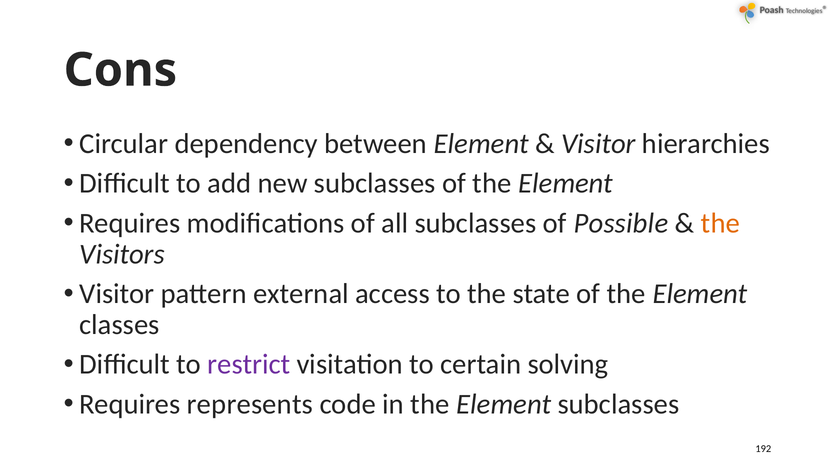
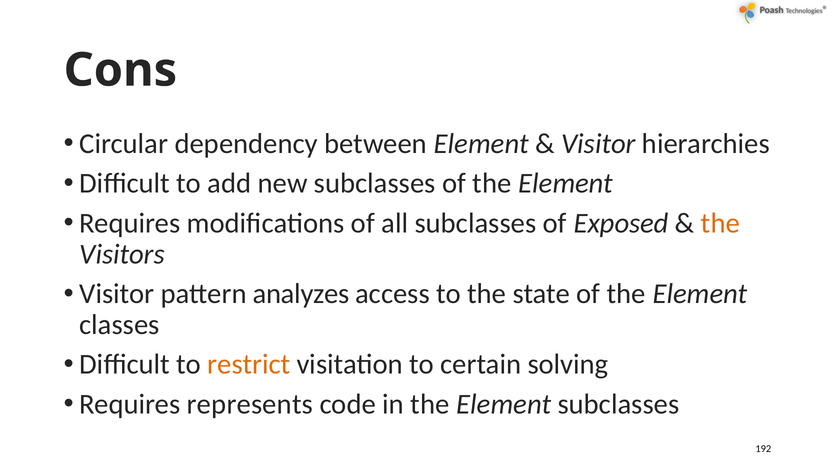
Possible: Possible -> Exposed (621, 223)
external: external -> analyzes (301, 294)
restrict colour: purple -> orange (249, 364)
